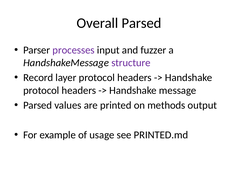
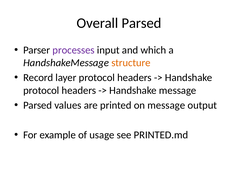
fuzzer: fuzzer -> which (153, 50)
structure colour: purple -> orange (131, 63)
on methods: methods -> message (166, 105)
